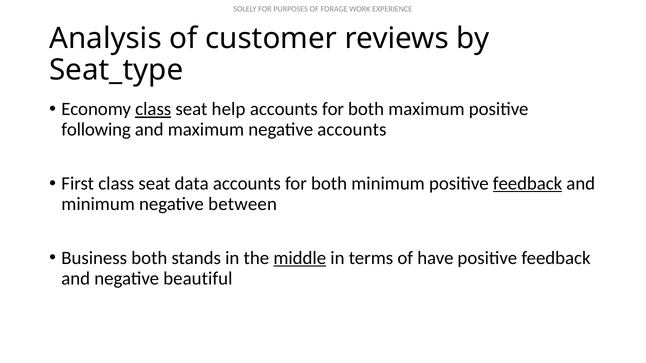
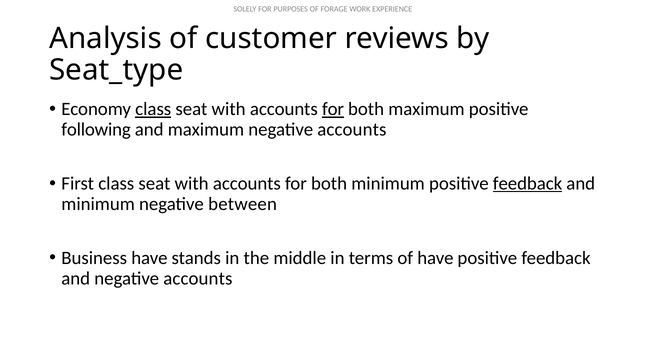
help: help -> with (229, 109)
for underline: none -> present (333, 109)
First class seat data: data -> with (192, 184)
Business both: both -> have (149, 258)
middle underline: present -> none (300, 258)
and negative beautiful: beautiful -> accounts (198, 279)
